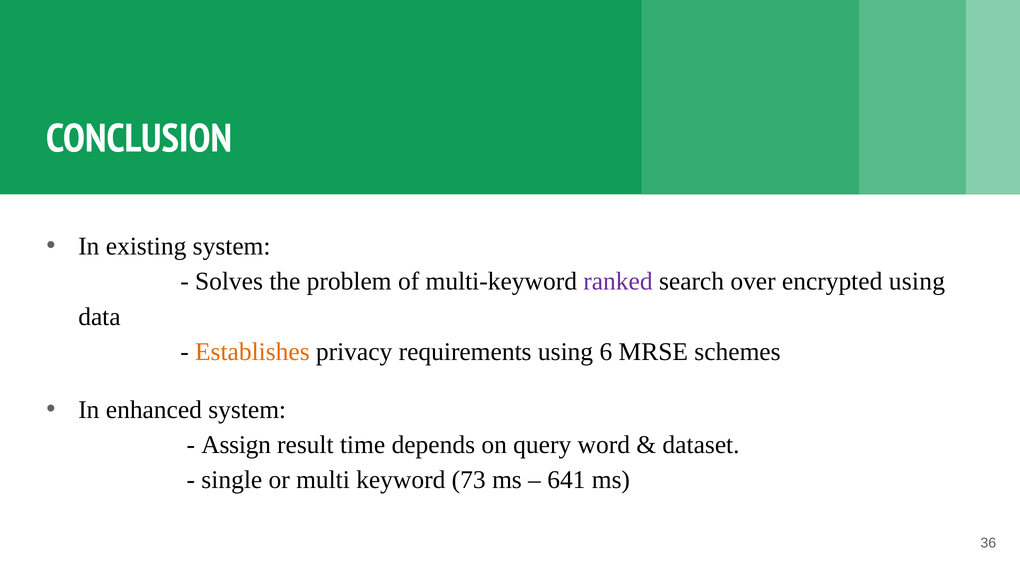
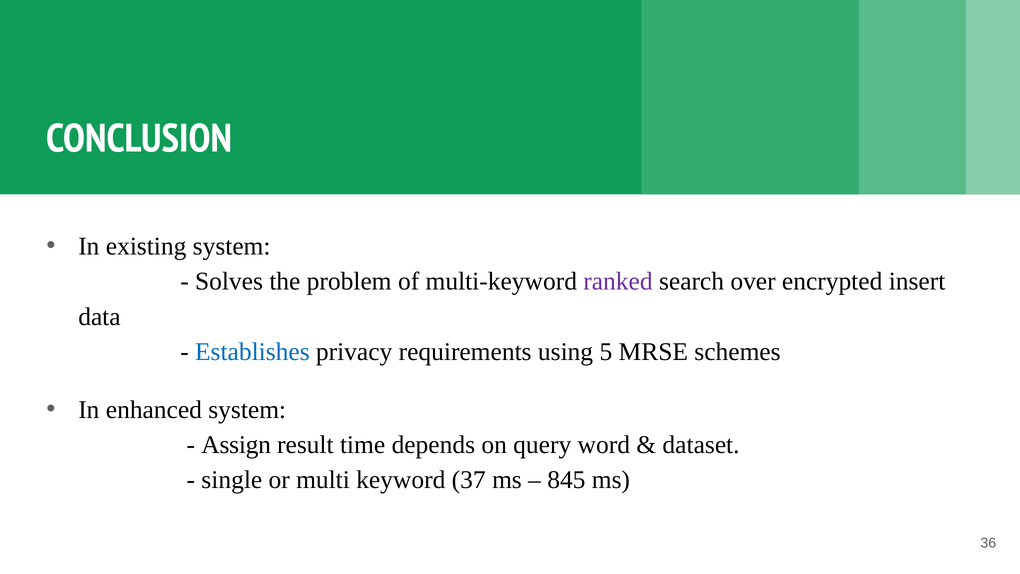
encrypted using: using -> insert (917, 281)
Establishes colour: orange -> blue (252, 352)
6: 6 -> 5 (606, 352)
73: 73 -> 37 (469, 480)
641: 641 -> 845 (566, 480)
